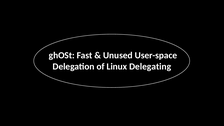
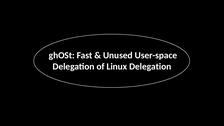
Linux Delegating: Delegating -> Delegation (150, 67)
